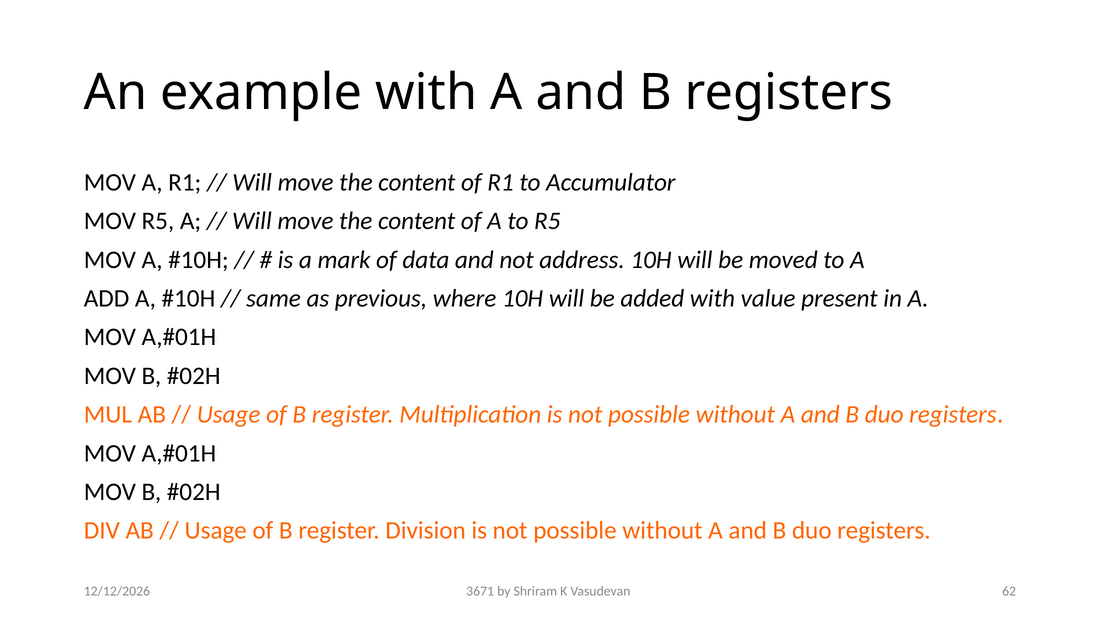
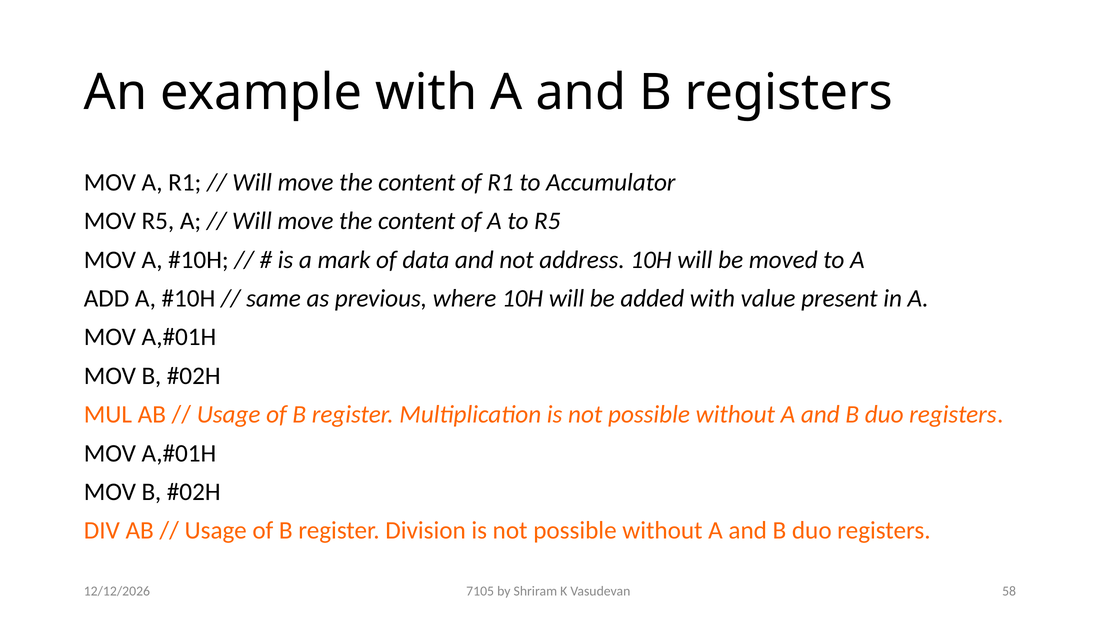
3671: 3671 -> 7105 (480, 591)
62: 62 -> 58 (1009, 591)
